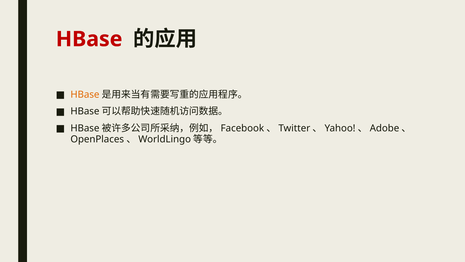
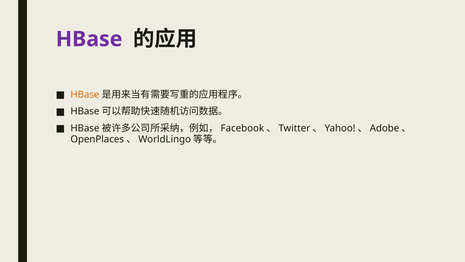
HBase colour: red -> purple (89, 39)
